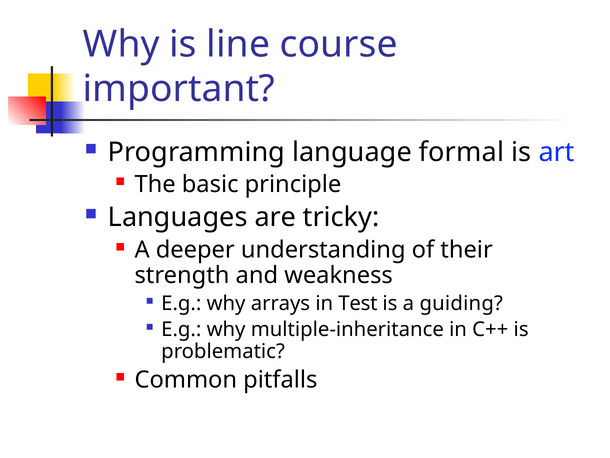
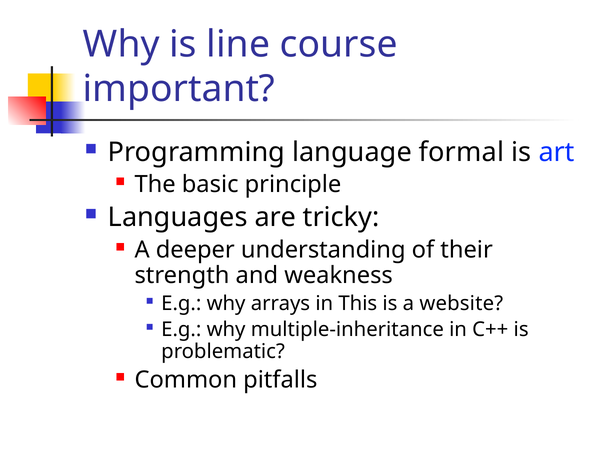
Test: Test -> This (358, 303)
guiding: guiding -> website (461, 303)
